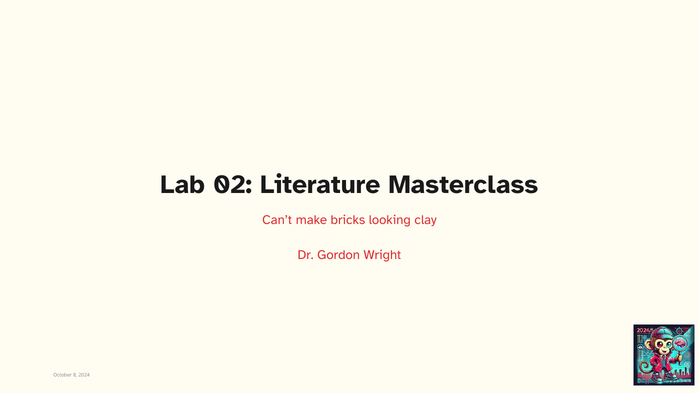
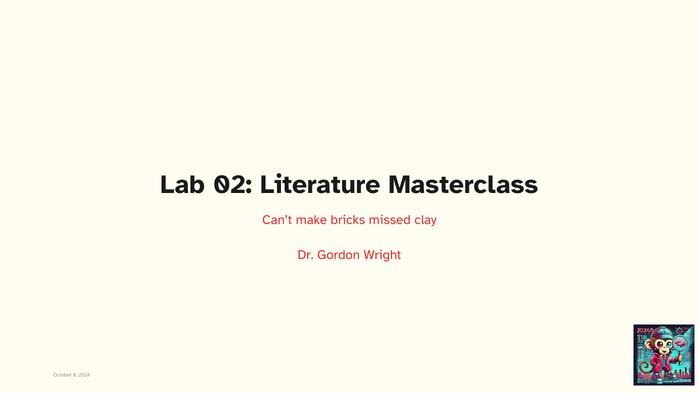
looking: looking -> missed (390, 220)
